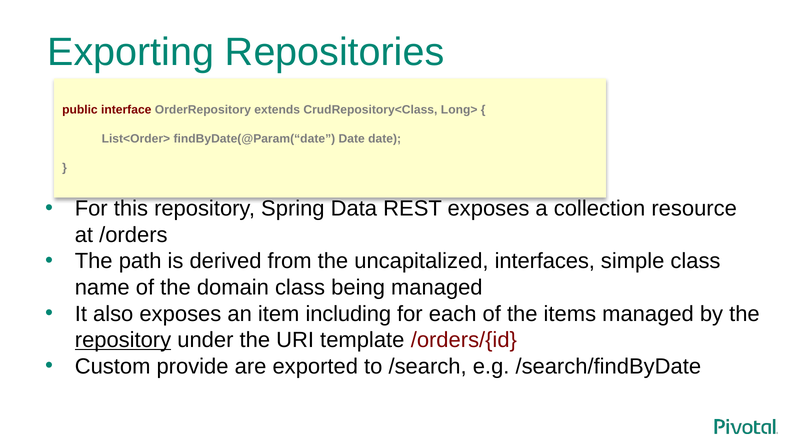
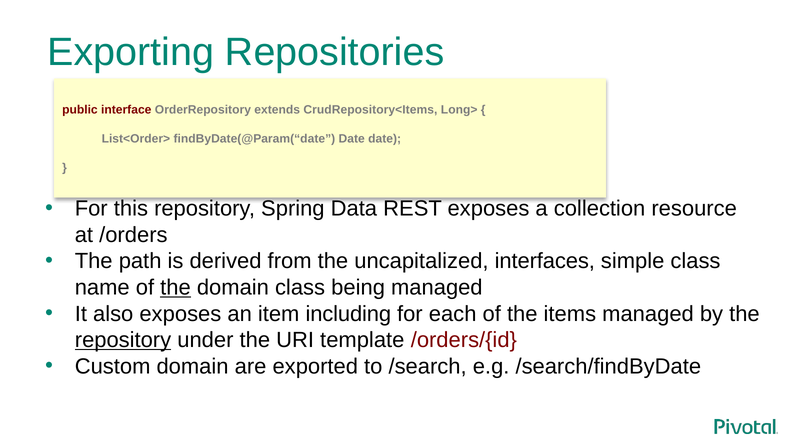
CrudRepository<Class: CrudRepository<Class -> CrudRepository<Items (370, 110)
the underline: none -> present (175, 288)
Custom provide: provide -> domain (193, 367)
